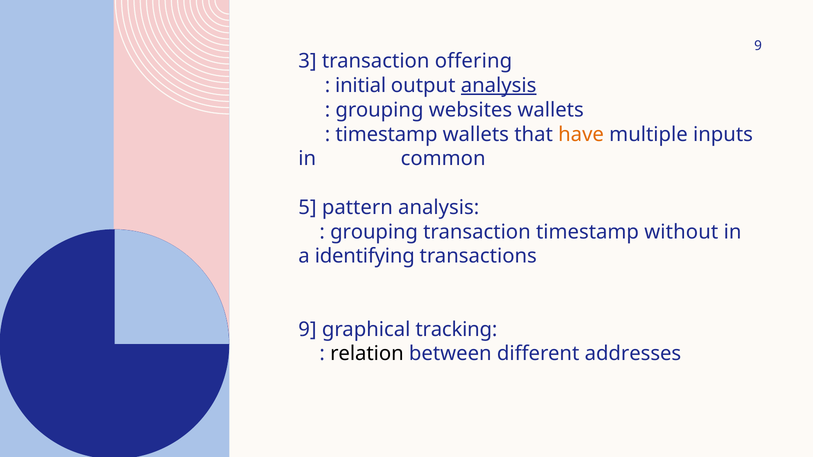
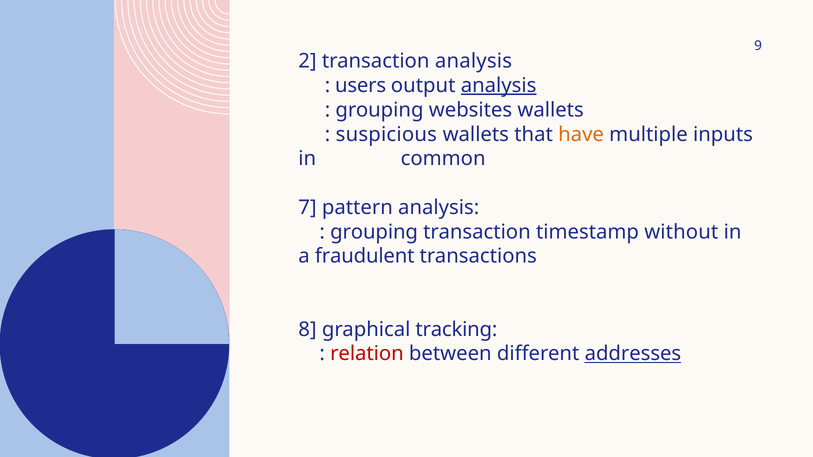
3: 3 -> 2 (307, 61)
transaction offering: offering -> analysis (473, 61)
initial: initial -> users (361, 86)
timestamp: timestamp -> suspicious (386, 134)
5: 5 -> 7 (307, 208)
identifying: identifying -> fraudulent (365, 256)
9: 9 -> 8 (307, 330)
relation colour: black -> red (367, 354)
addresses underline: none -> present (633, 354)
